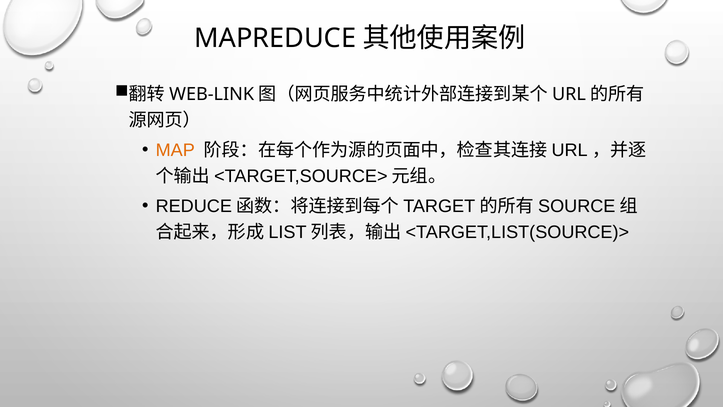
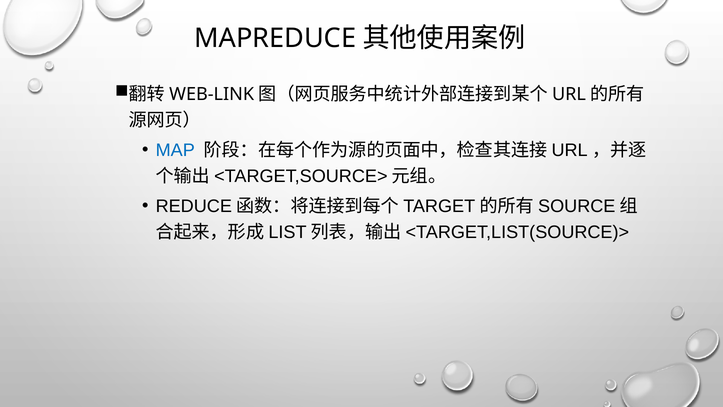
MAP colour: orange -> blue (175, 150)
